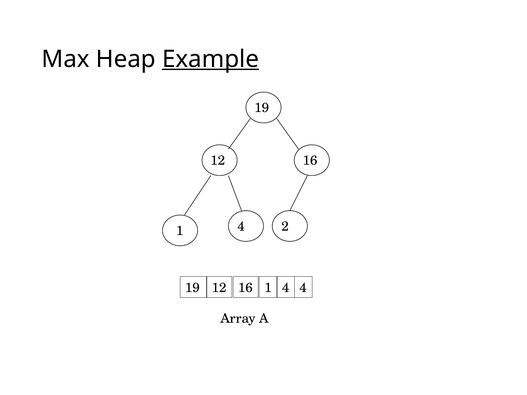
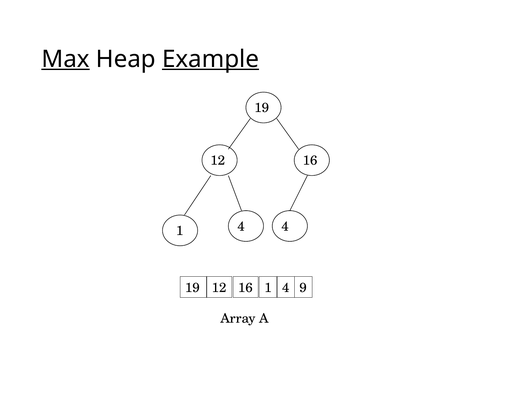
Max underline: none -> present (66, 59)
2: 2 -> 4 (285, 227)
12 4: 4 -> 9 (303, 288)
